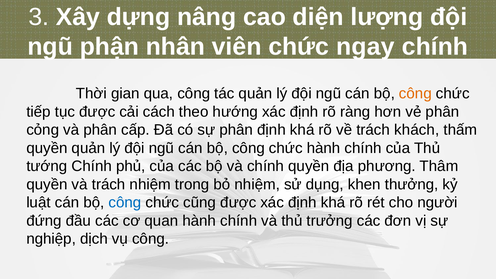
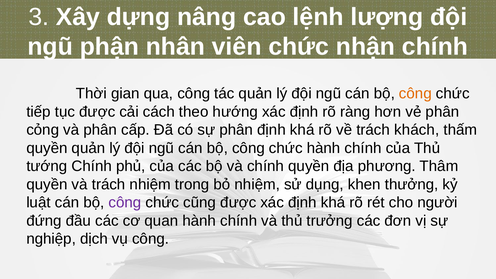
diện: diện -> lệnh (318, 17)
ngay: ngay -> nhận (366, 47)
công colour: blue -> purple (125, 203)
